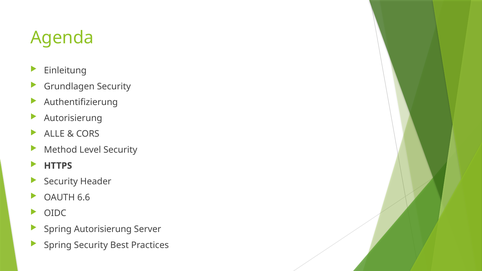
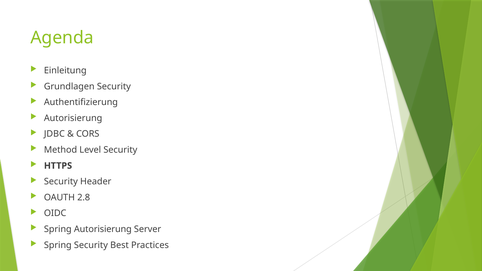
ALLE: ALLE -> JDBC (54, 134)
6.6: 6.6 -> 2.8 (84, 198)
